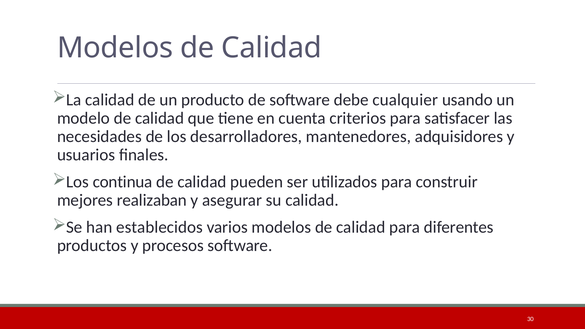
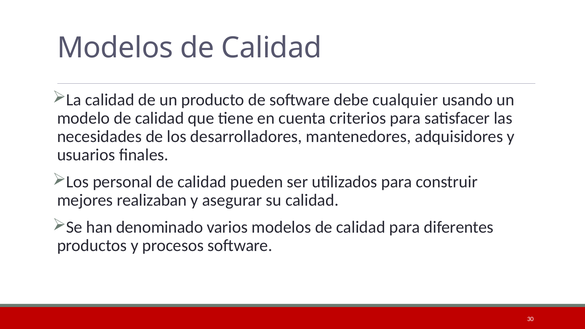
continua: continua -> personal (123, 182)
establecidos: establecidos -> denominado (160, 227)
